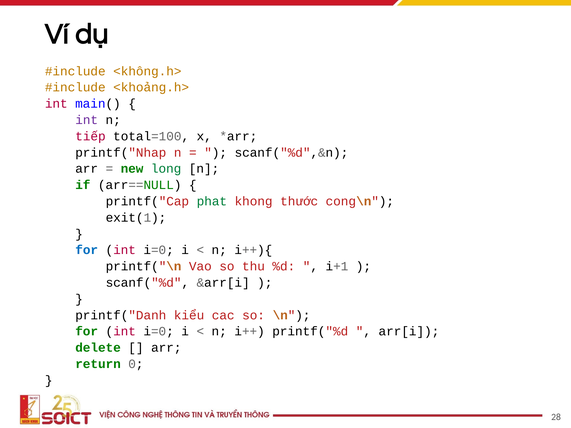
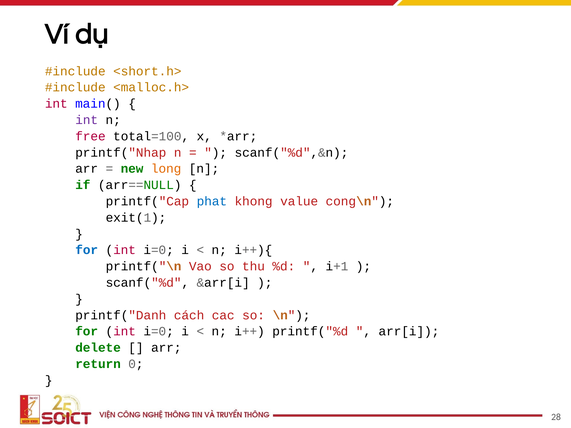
<không.h>: <không.h> -> <short.h> (147, 71)
<khoảng.h>: <khoảng.h> -> <malloc.h> (151, 88)
tiếp: tiếp -> free (90, 136)
long colour: green -> orange (166, 169)
phat colour: green -> blue (212, 201)
thước: thước -> value (299, 201)
kiểu: kiểu -> cách (189, 315)
